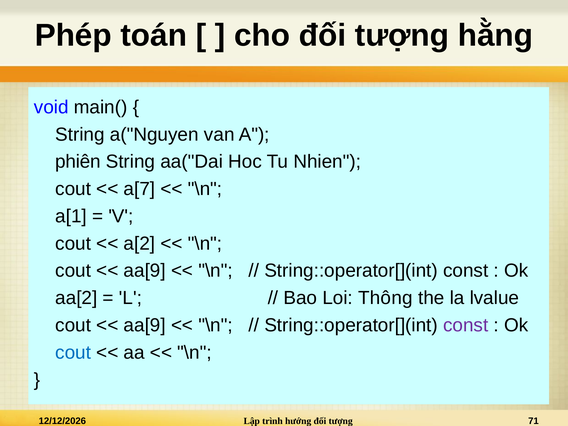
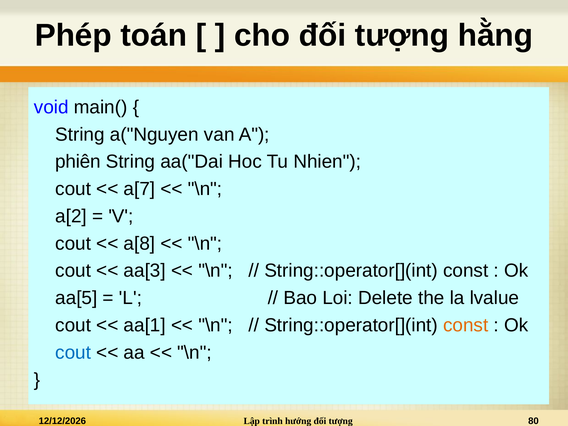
a[1: a[1 -> a[2 (71, 216)
a[2: a[2 -> a[8 (139, 243)
aa[9: aa[9 -> aa[3 (145, 271)
aa[2: aa[2 -> aa[5 (76, 298)
Thông: Thông -> Delete (385, 298)
aa[9: aa[9 -> aa[1 (145, 325)
const colour: purple -> orange (466, 325)
71: 71 -> 80 (533, 421)
